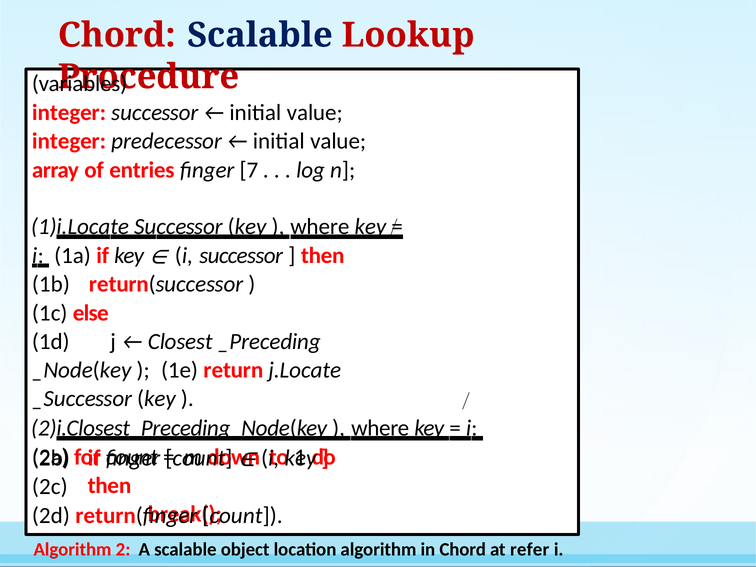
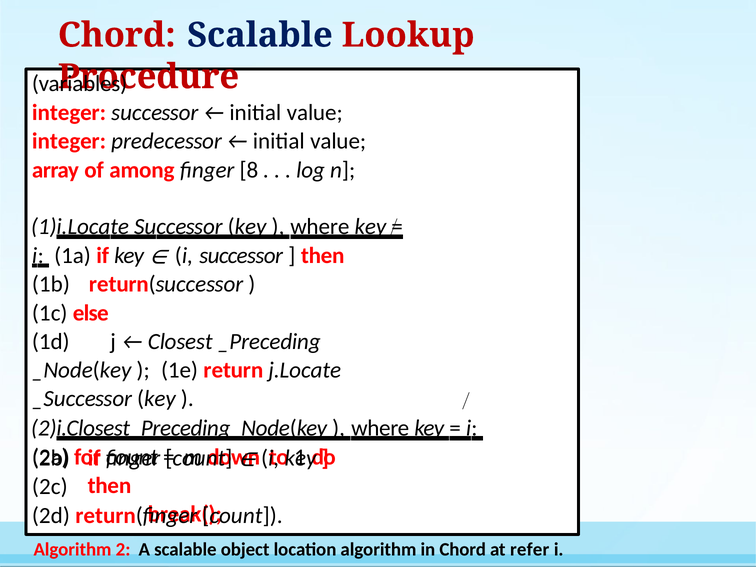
entries: entries -> among (142, 170)
7: 7 -> 8 (249, 170)
